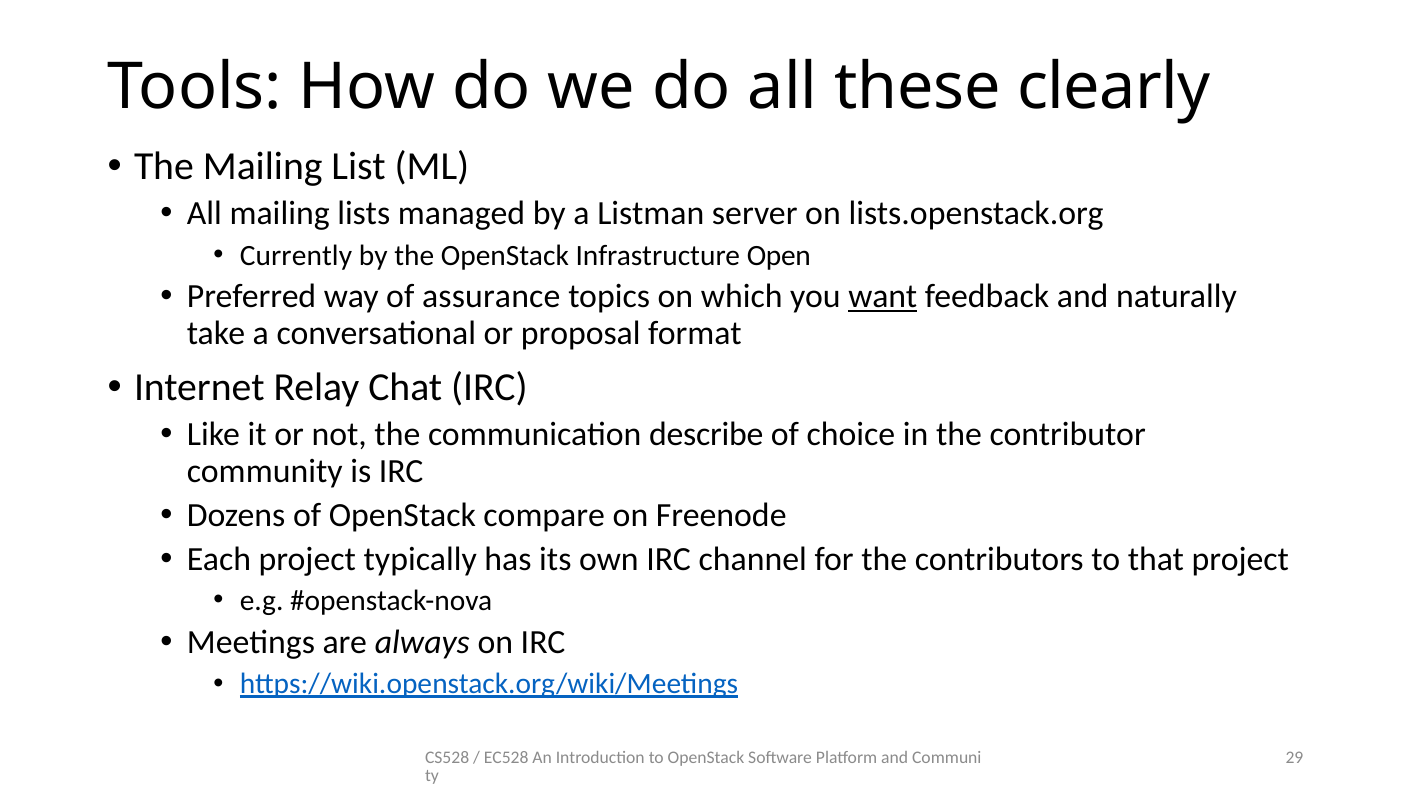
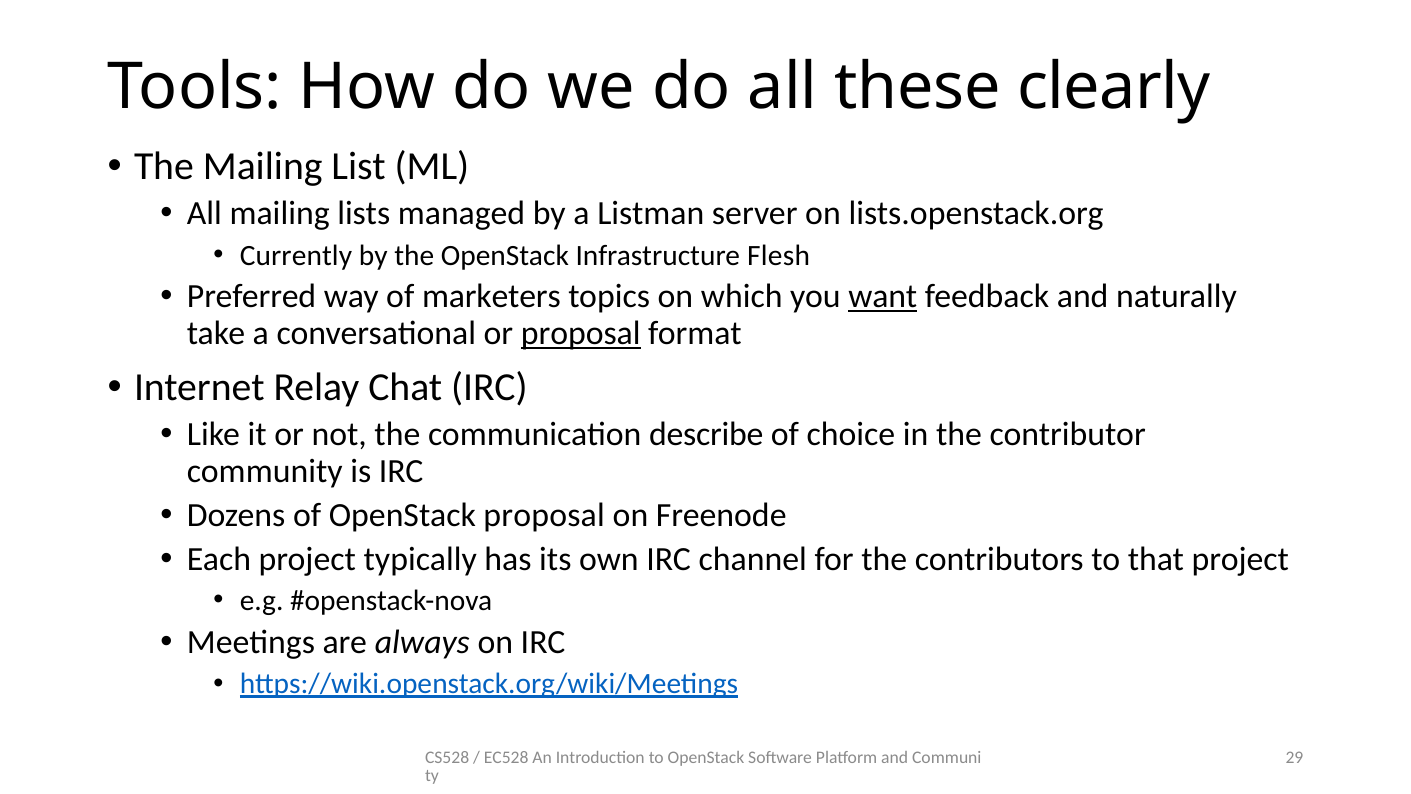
Open: Open -> Flesh (779, 255)
assurance: assurance -> marketers (491, 297)
proposal underline: none -> present (581, 333)
OpenStack compare: compare -> proposal (544, 515)
